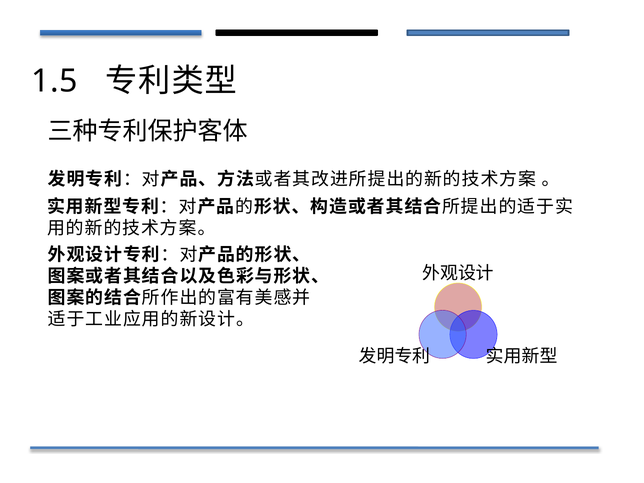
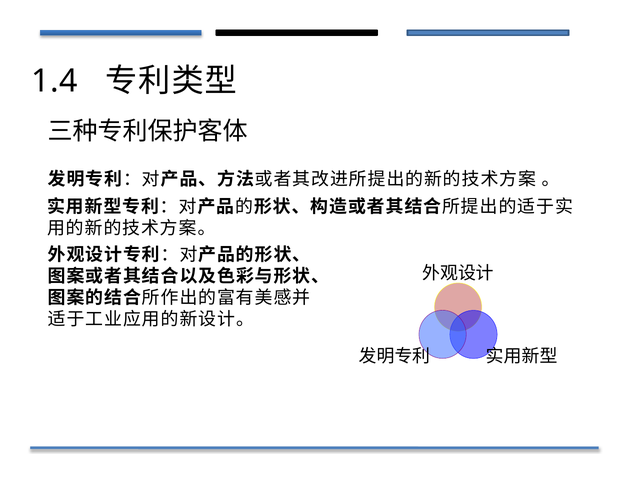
1.5: 1.5 -> 1.4 (55, 81)
